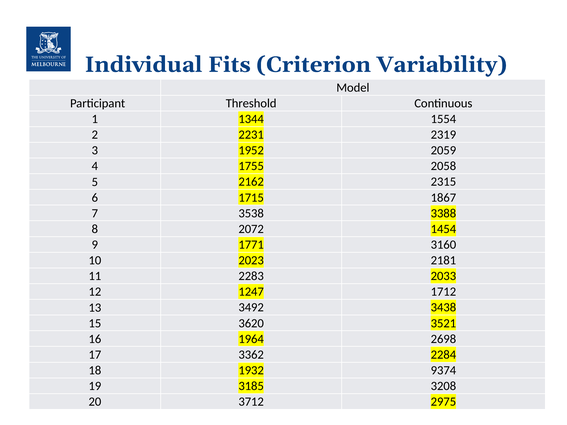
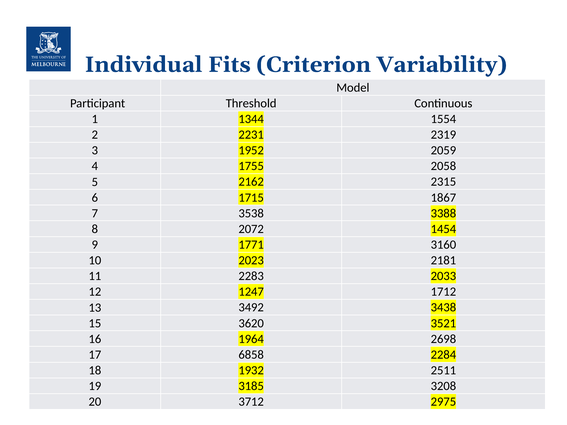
3362: 3362 -> 6858 (251, 355)
9374: 9374 -> 2511 (443, 371)
